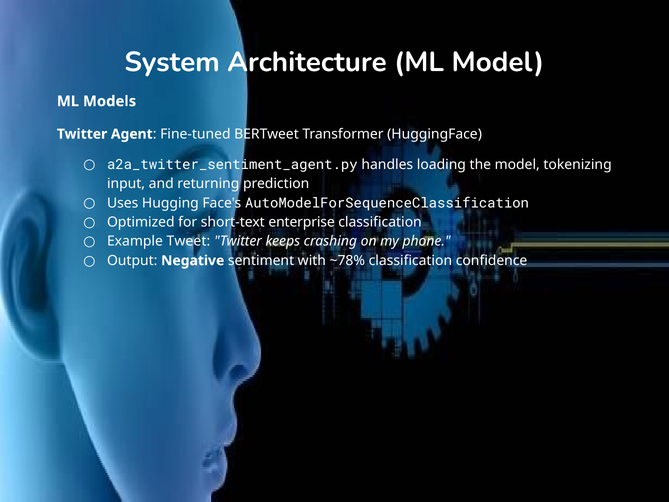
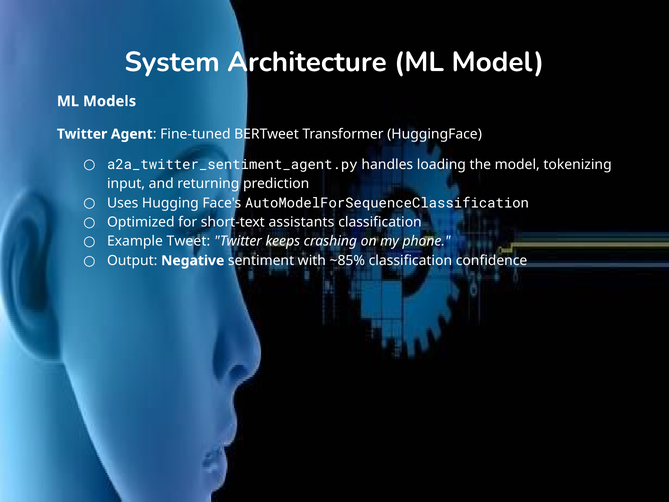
enterprise: enterprise -> assistants (301, 222)
~78%: ~78% -> ~85% (347, 260)
